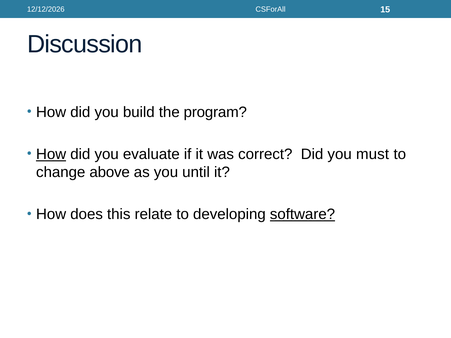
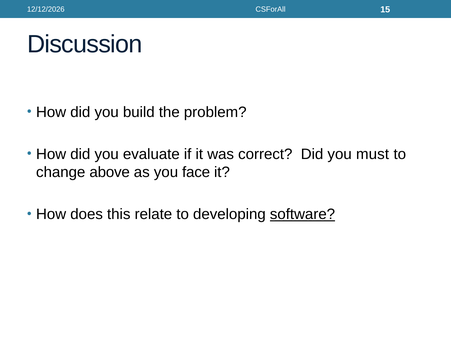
program: program -> problem (215, 112)
How underline: present -> none (51, 154)
until: until -> face (196, 172)
